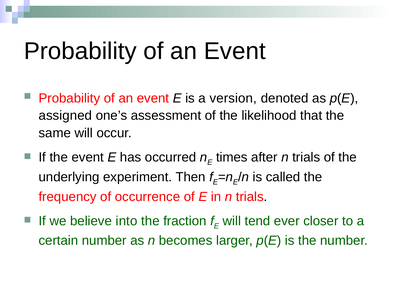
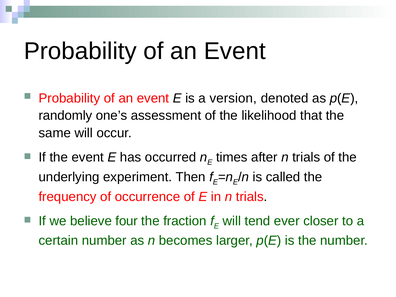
assigned: assigned -> randomly (65, 116)
into: into -> four (127, 221)
